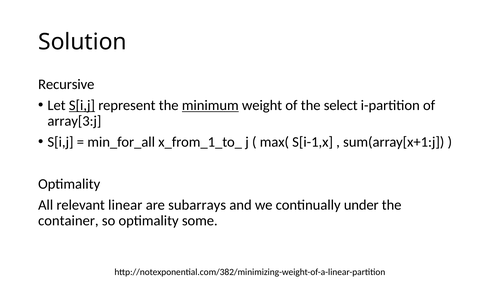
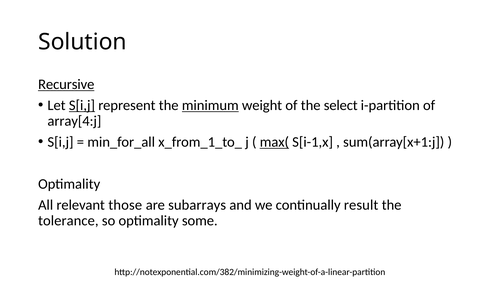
Recursive underline: none -> present (66, 85)
array[3:j: array[3:j -> array[4:j (74, 121)
max( underline: none -> present (274, 142)
linear: linear -> those (125, 205)
under: under -> result (361, 205)
container: container -> tolerance (68, 221)
